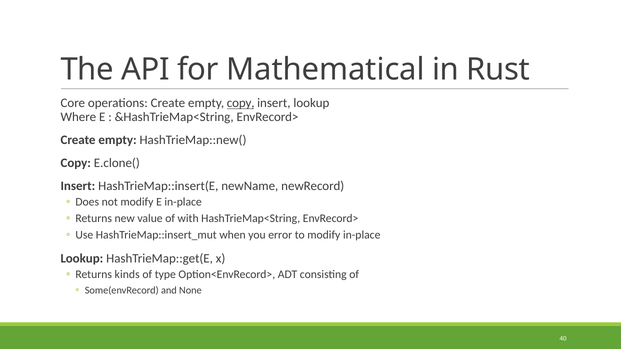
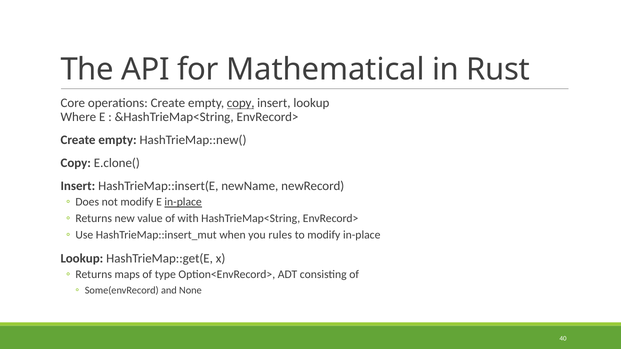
in-place underline: none -> present (183, 202)
error: error -> rules (280, 235)
kinds: kinds -> maps (127, 275)
